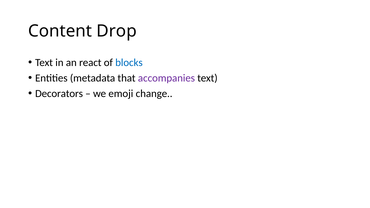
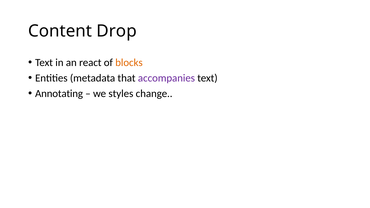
blocks colour: blue -> orange (129, 63)
Decorators: Decorators -> Annotating (59, 94)
emoji: emoji -> styles (121, 94)
